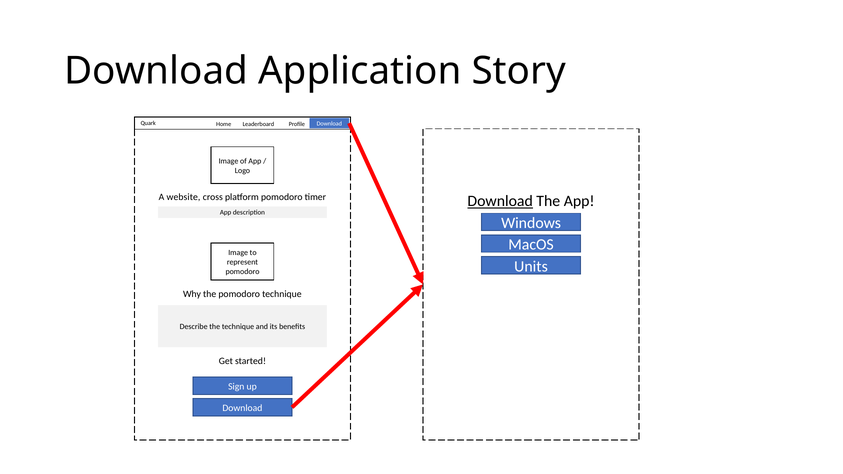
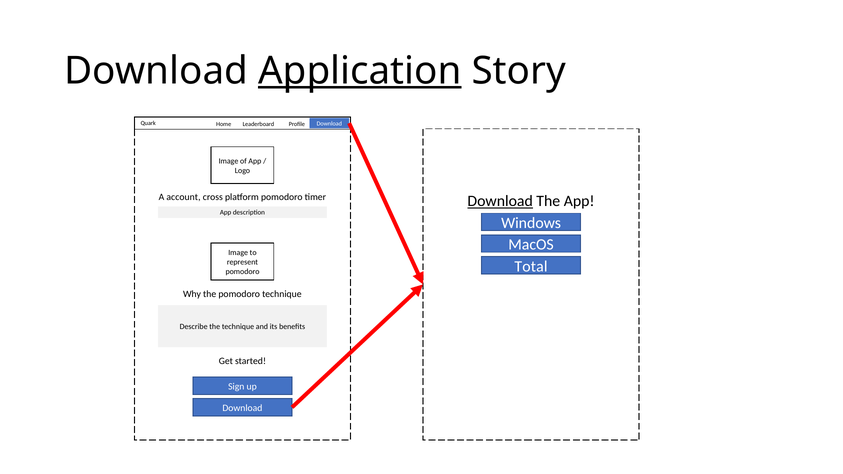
Application underline: none -> present (360, 71)
website: website -> account (183, 197)
Units: Units -> Total (531, 266)
